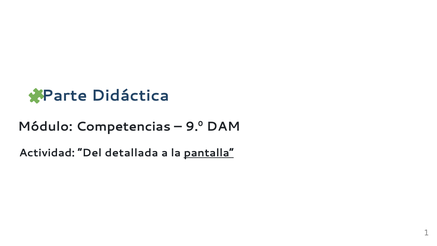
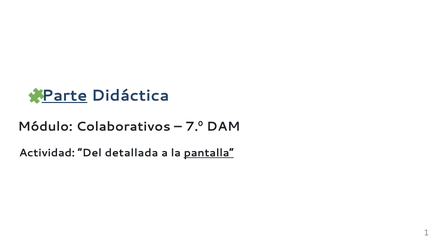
Parte underline: none -> present (65, 96)
Competencias: Competencias -> Colaborativos (123, 127)
9.º: 9.º -> 7.º (194, 127)
